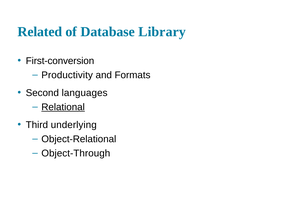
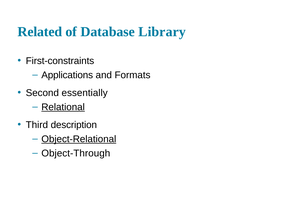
First-conversion: First-conversion -> First-constraints (60, 61)
Productivity: Productivity -> Applications (67, 75)
languages: languages -> essentially (85, 93)
underlying: underlying -> description (74, 125)
Object-Relational underline: none -> present (79, 139)
